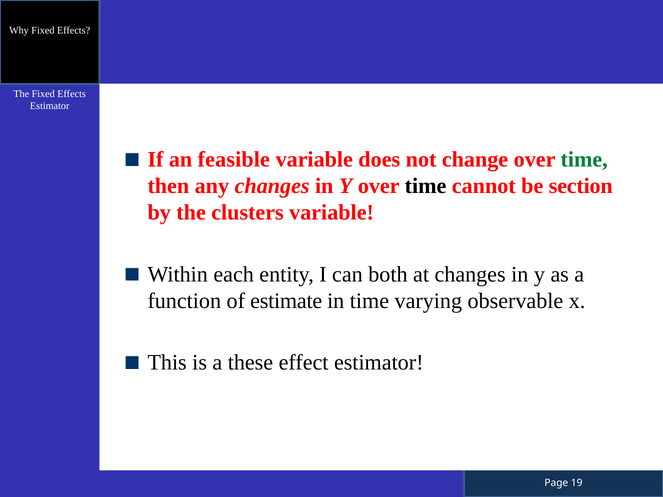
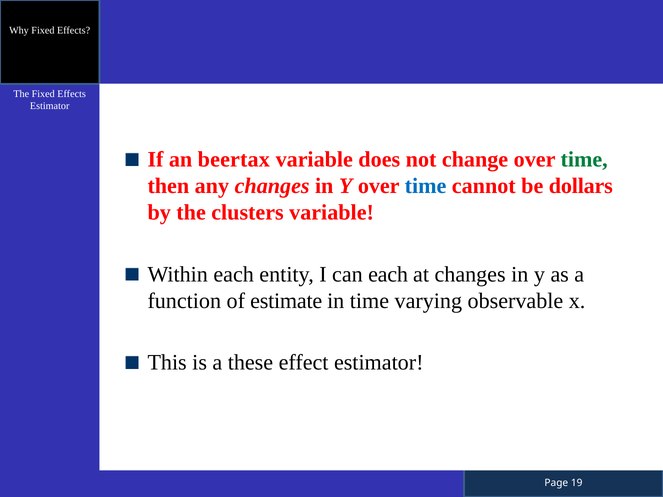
feasible: feasible -> beertax (234, 160)
time colour: black -> blue (425, 186)
section: section -> dollars (581, 186)
can both: both -> each (388, 274)
